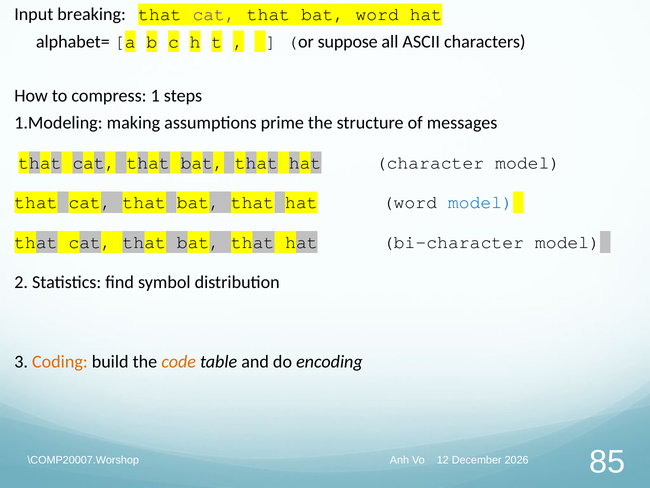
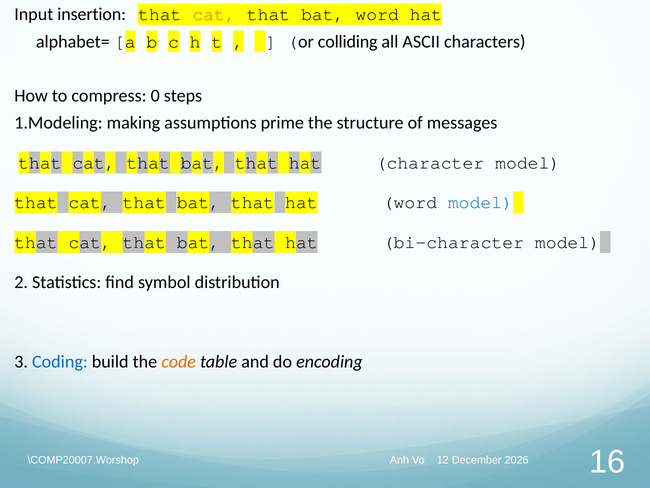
breaking: breaking -> insertion (92, 14)
cat colour: purple -> orange (214, 14)
suppose: suppose -> colliding (348, 42)
1: 1 -> 0 (155, 96)
Coding colour: orange -> blue (60, 361)
85: 85 -> 16 (607, 461)
